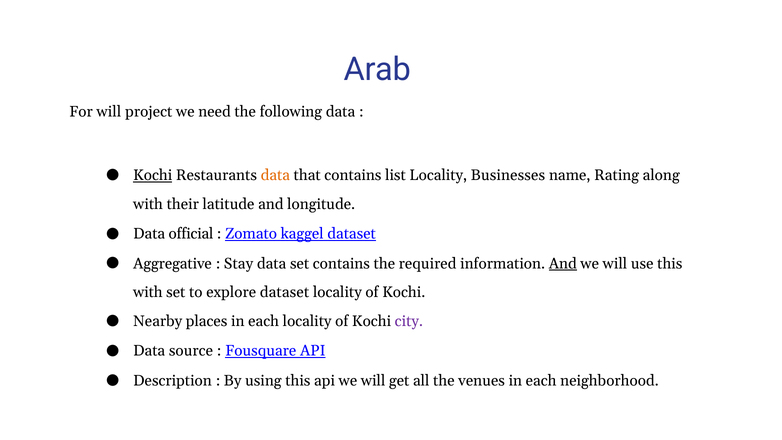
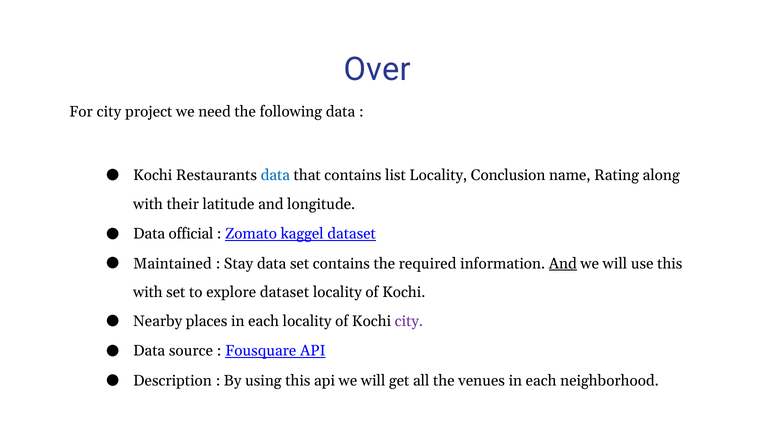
Arab: Arab -> Over (377, 70)
For will: will -> city (109, 112)
Kochi underline: present -> none (153, 175)
data colour: orange -> blue (275, 175)
Businesses: Businesses -> Conclusion (508, 175)
Aggregative: Aggregative -> Maintained (172, 264)
